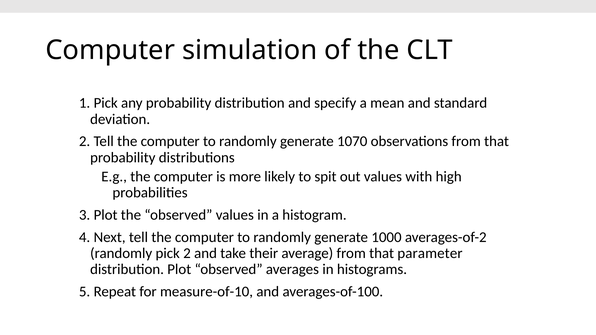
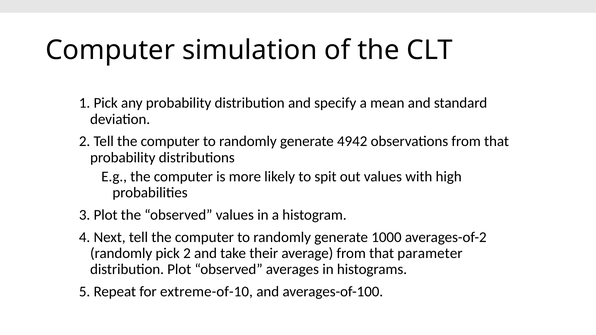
1070: 1070 -> 4942 (352, 141)
measure-of-10: measure-of-10 -> extreme-of-10 (206, 292)
